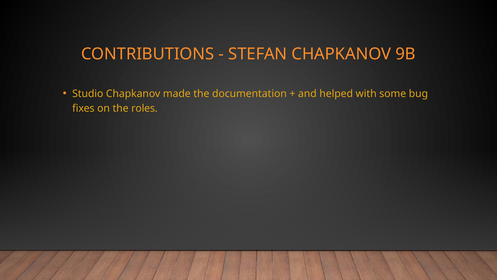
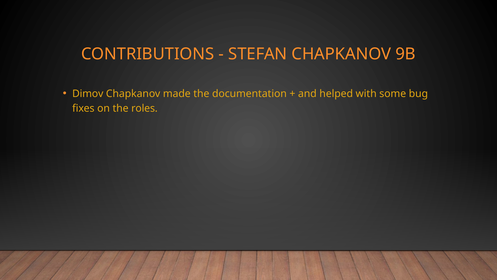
Studio: Studio -> Dimov (88, 93)
